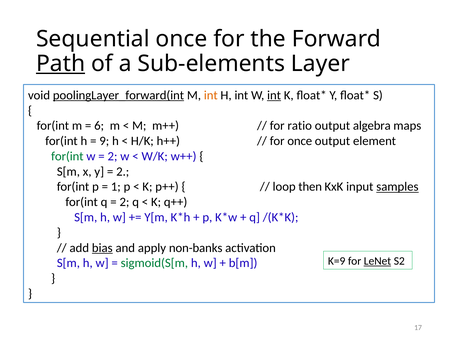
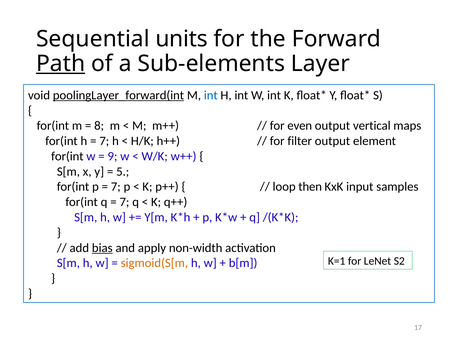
Sequential once: once -> units (182, 39)
int colour: orange -> blue (211, 95)
int underline: present -> none (274, 95)
6: 6 -> 8 (99, 126)
ratio: ratio -> even (300, 126)
algebra: algebra -> vertical (372, 126)
9: 9 -> 7 (104, 141)
for once: once -> filter (300, 141)
for(int colour: green -> black (67, 157)
2: 2 -> 9 (112, 157)
2: 2 -> 5 (123, 172)
1: 1 -> 7 (116, 187)
samples underline: present -> none (397, 187)
2: 2 -> 7 (124, 202)
non-banks: non-banks -> non-width (196, 248)
K=9: K=9 -> K=1 (337, 261)
LeNet underline: present -> none (377, 261)
sigmoid(S[m colour: green -> orange (154, 263)
